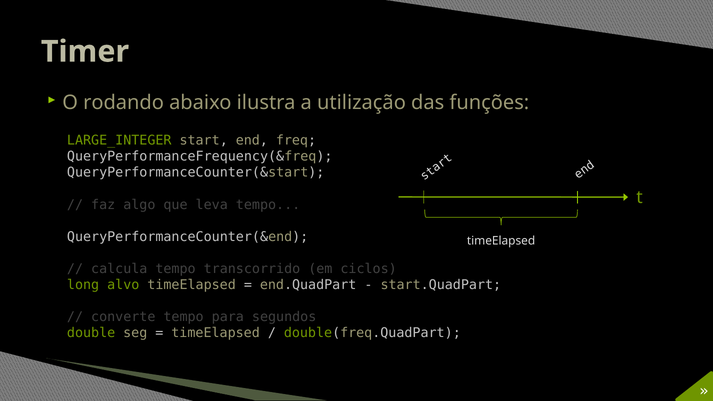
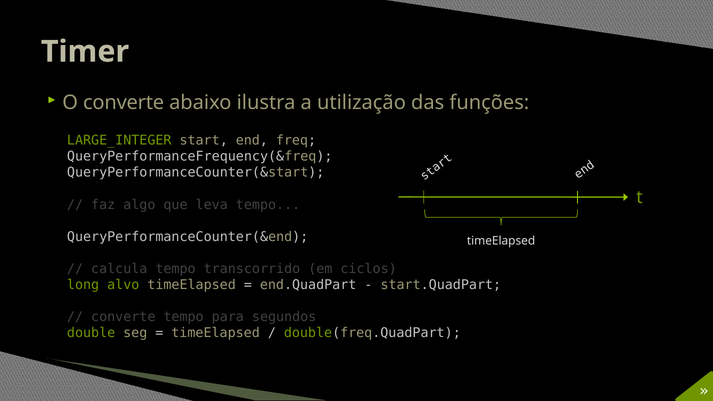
O rodando: rodando -> converte (124, 103)
